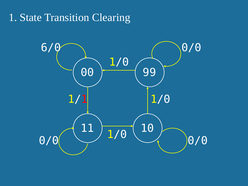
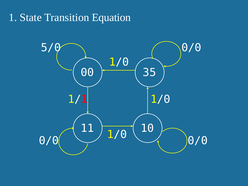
Clearing: Clearing -> Equation (111, 17)
6/0: 6/0 -> 5/0 (51, 48)
99: 99 -> 35 (149, 72)
